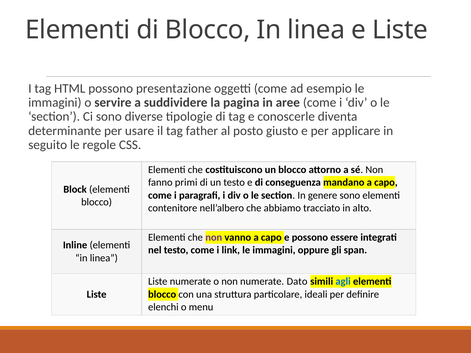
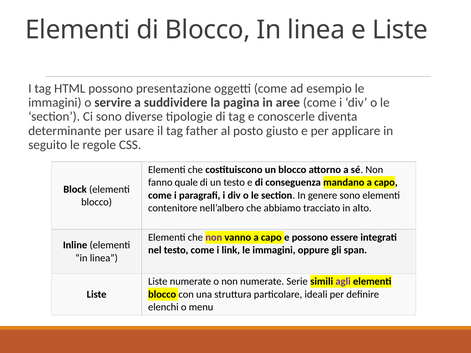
primi: primi -> quale (186, 183)
Dato: Dato -> Serie (297, 282)
agli colour: blue -> purple (343, 282)
